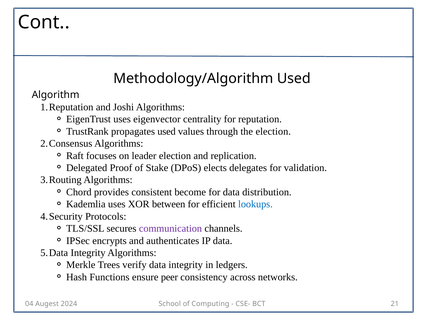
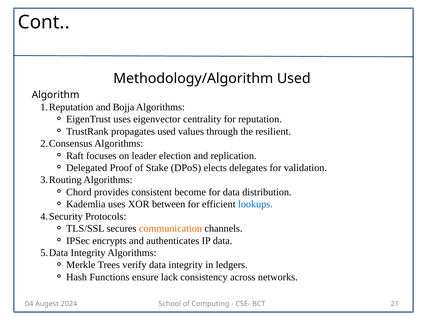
Joshi: Joshi -> Bojja (124, 107)
the election: election -> resilient (273, 131)
communication colour: purple -> orange (170, 229)
peer: peer -> lack (169, 277)
